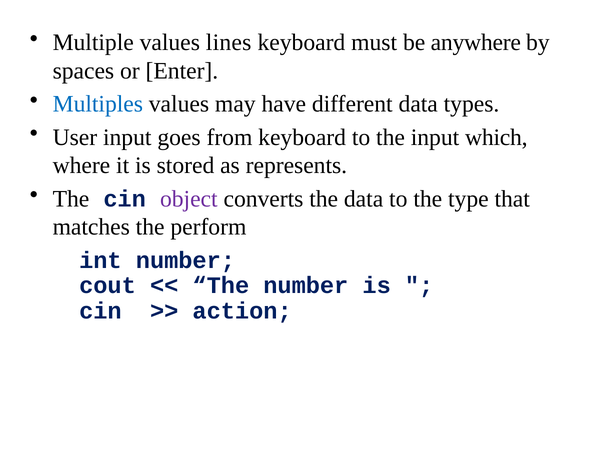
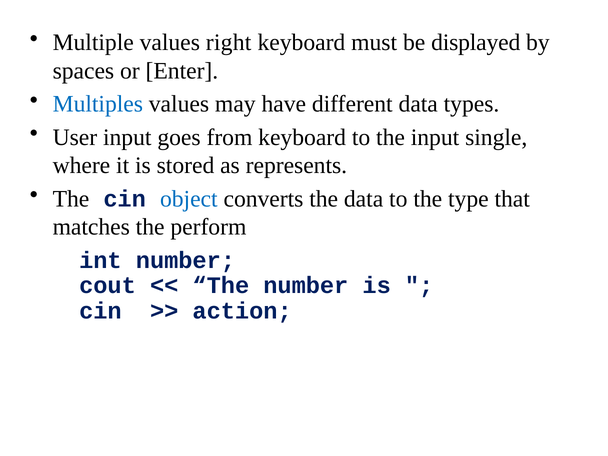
lines: lines -> right (229, 43)
anywhere: anywhere -> displayed (476, 43)
which: which -> single (496, 137)
object colour: purple -> blue (189, 199)
